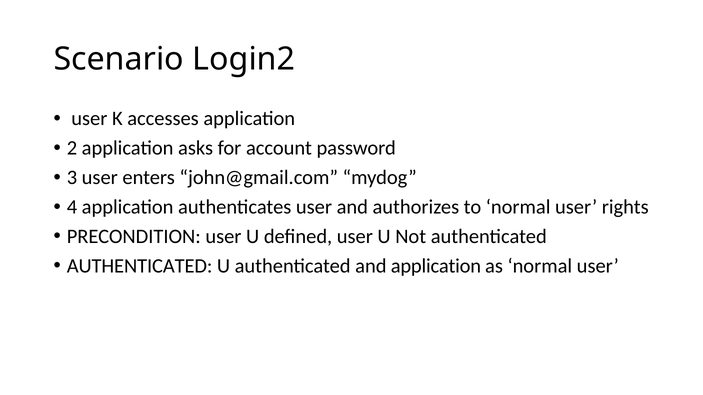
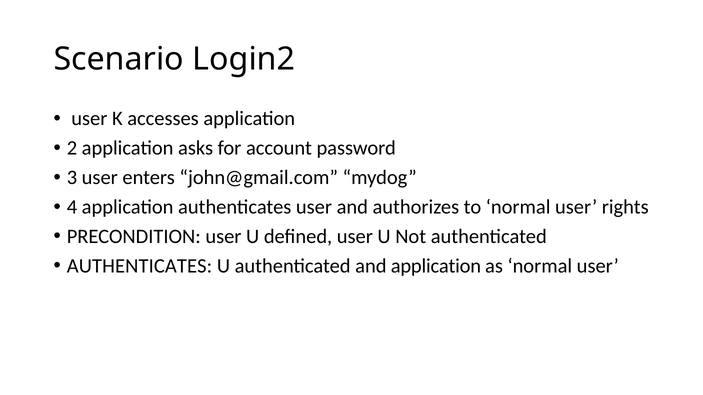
AUTHENTICATED: AUTHENTICATED -> AUTHENTICATES (139, 266)
